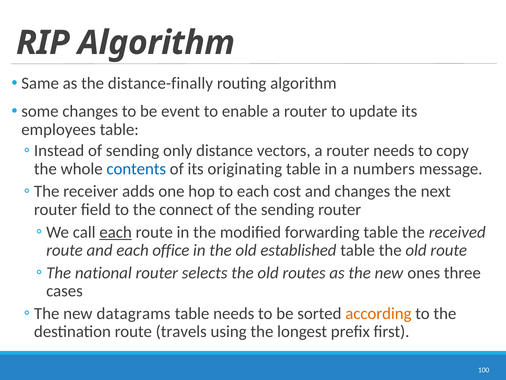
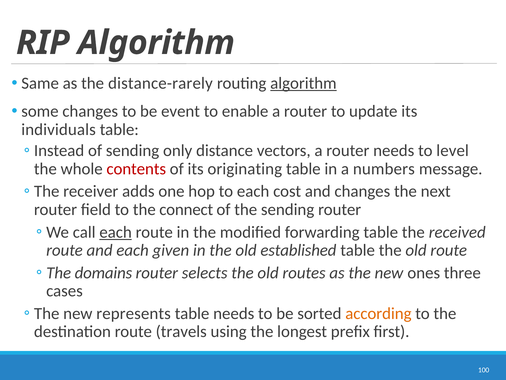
distance-finally: distance-finally -> distance-rarely (160, 83)
algorithm underline: none -> present (303, 83)
employees: employees -> individuals (59, 129)
copy: copy -> level (453, 151)
contents colour: blue -> red (136, 169)
office: office -> given (171, 250)
national: national -> domains (103, 272)
datagrams: datagrams -> represents (134, 313)
